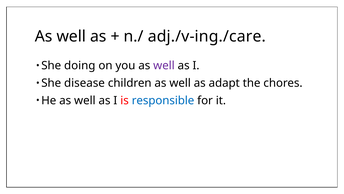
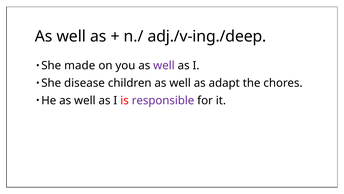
adj./v-ing./care: adj./v-ing./care -> adj./v-ing./deep (207, 36)
doing: doing -> made (80, 65)
responsible colour: blue -> purple (163, 100)
